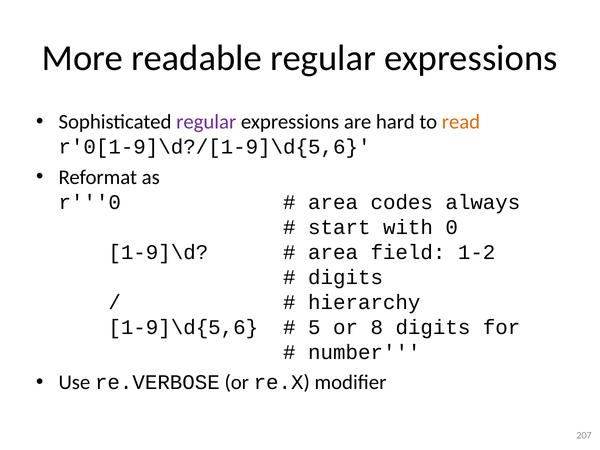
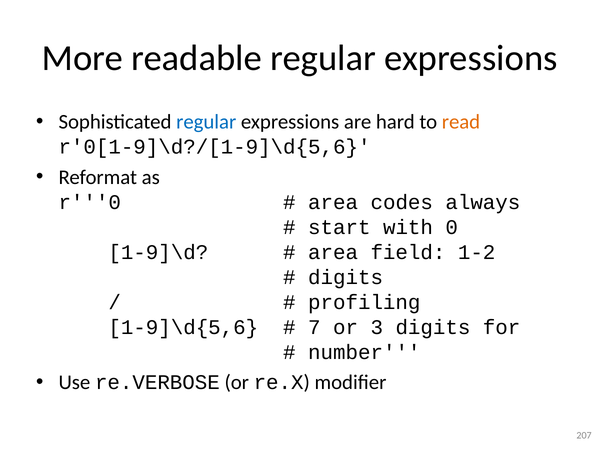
regular colour: purple -> blue (206, 122)
hierarchy: hierarchy -> profiling (364, 302)
5: 5 -> 7 (314, 327)
8: 8 -> 3 (377, 327)
